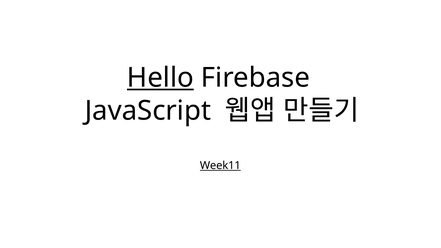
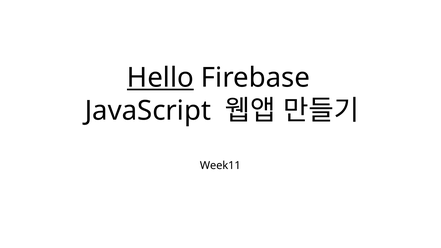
Week11 underline: present -> none (220, 166)
